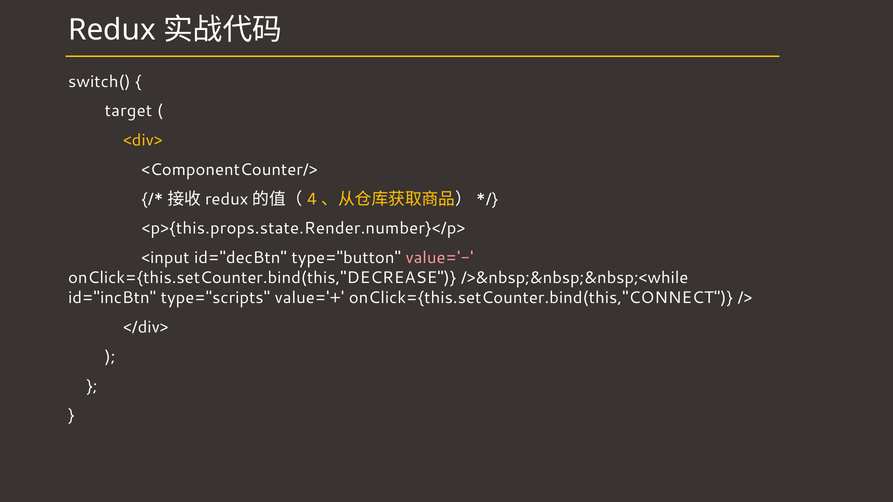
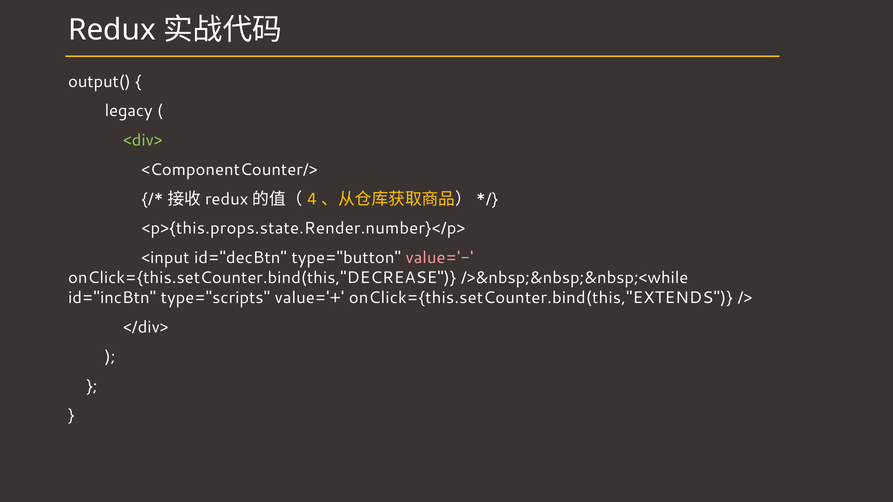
switch(: switch( -> output( (99, 82)
target: target -> legacy (129, 111)
<div> colour: yellow -> light green (143, 140)
onClick={this.setCounter.bind(this,"CONNECT: onClick={this.setCounter.bind(this,"CONNECT -> onClick={this.setCounter.bind(this,"EXTENDS (541, 298)
